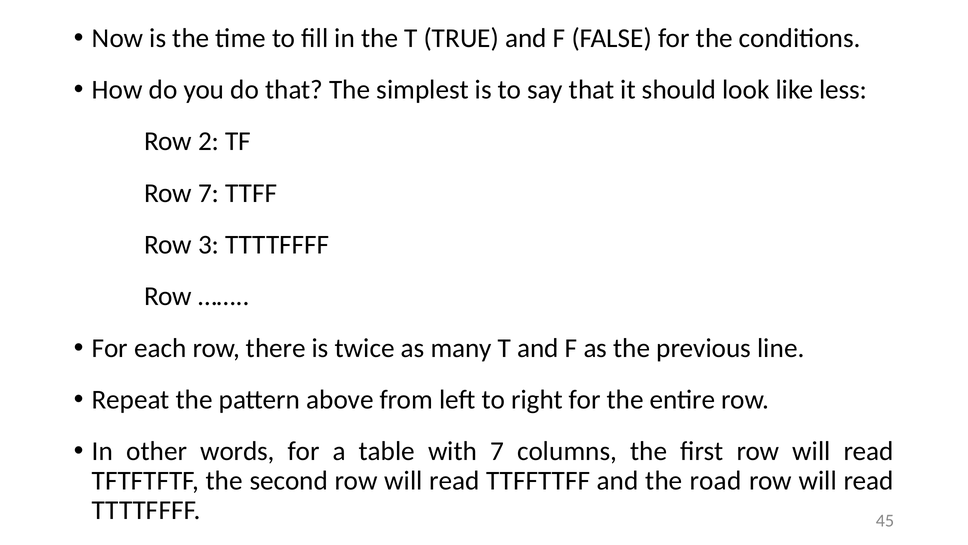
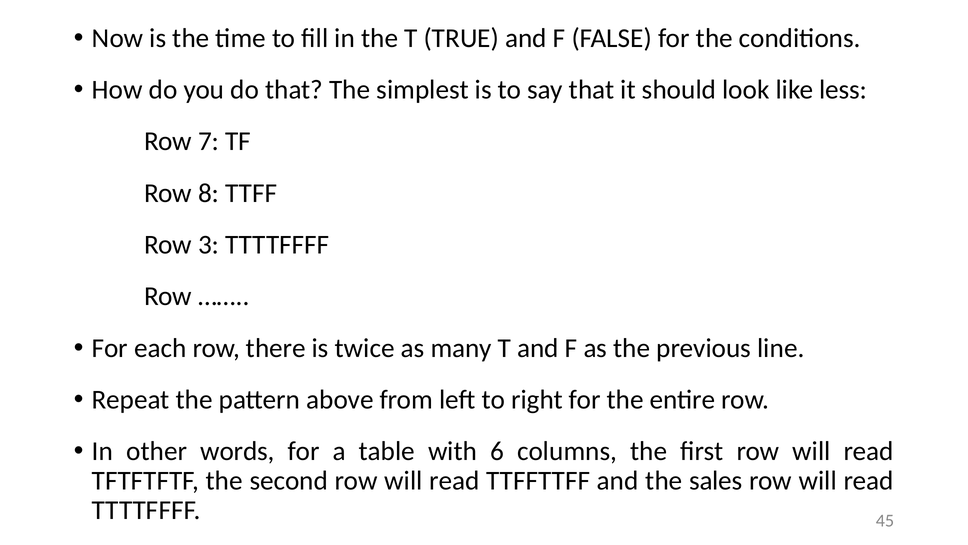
2: 2 -> 7 (209, 141)
Row 7: 7 -> 8 (209, 193)
with 7: 7 -> 6 (497, 451)
road: road -> sales (716, 480)
